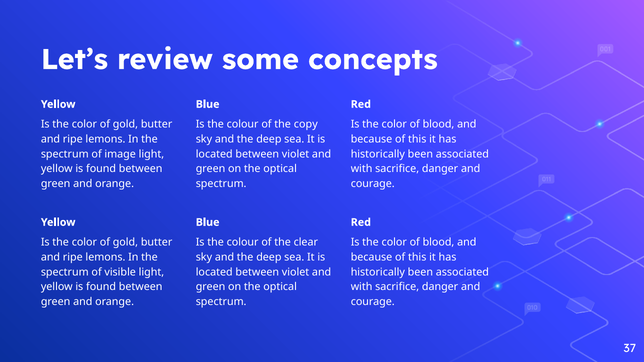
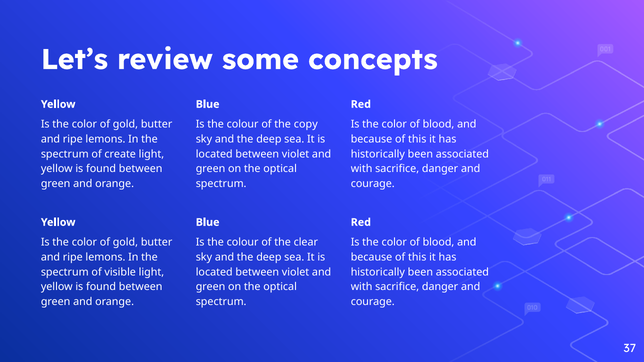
image: image -> create (120, 154)
